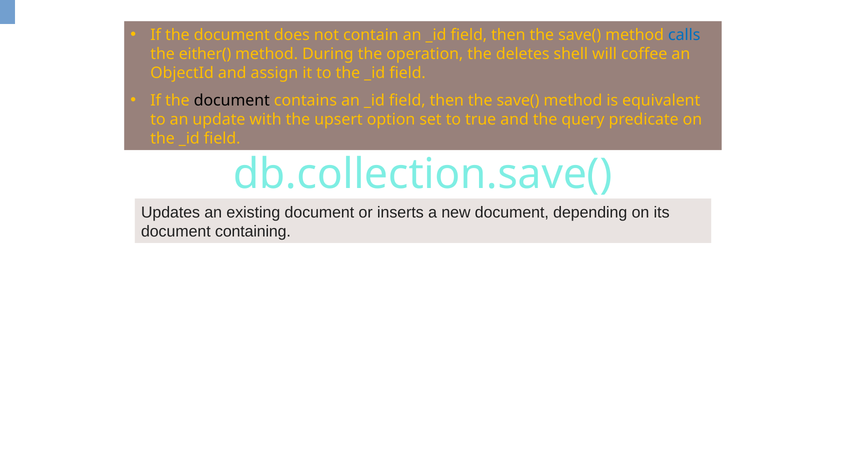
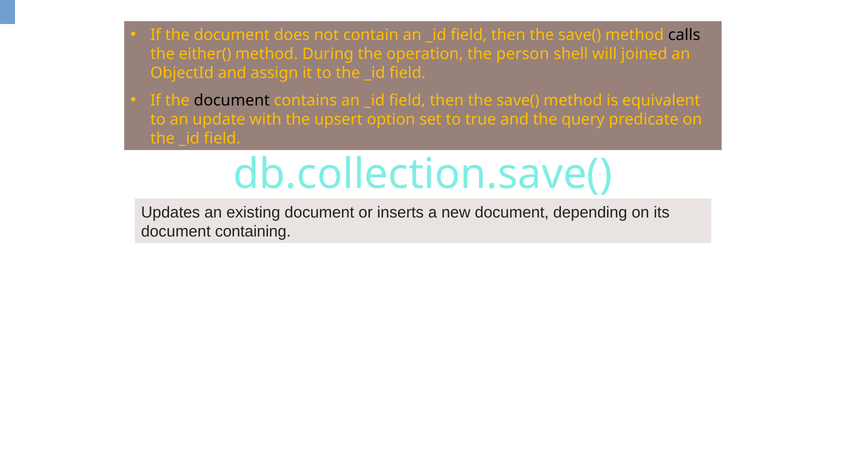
calls colour: blue -> black (684, 35)
deletes: deletes -> person (523, 54)
coffee: coffee -> joined (644, 54)
